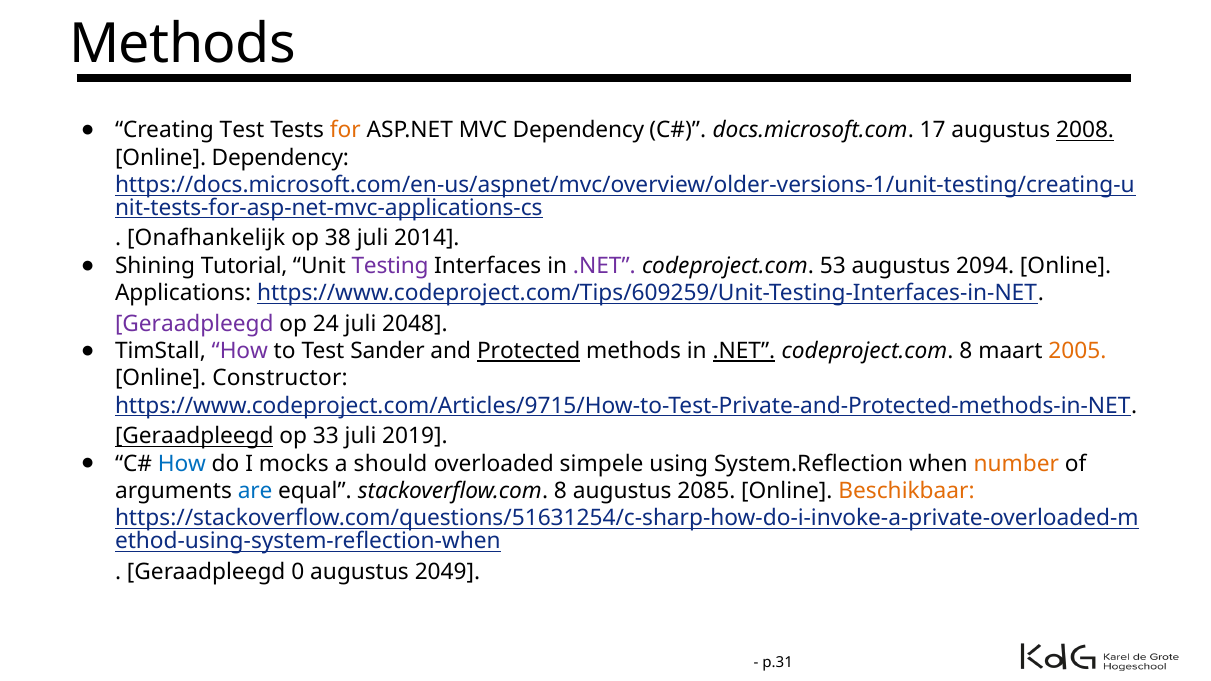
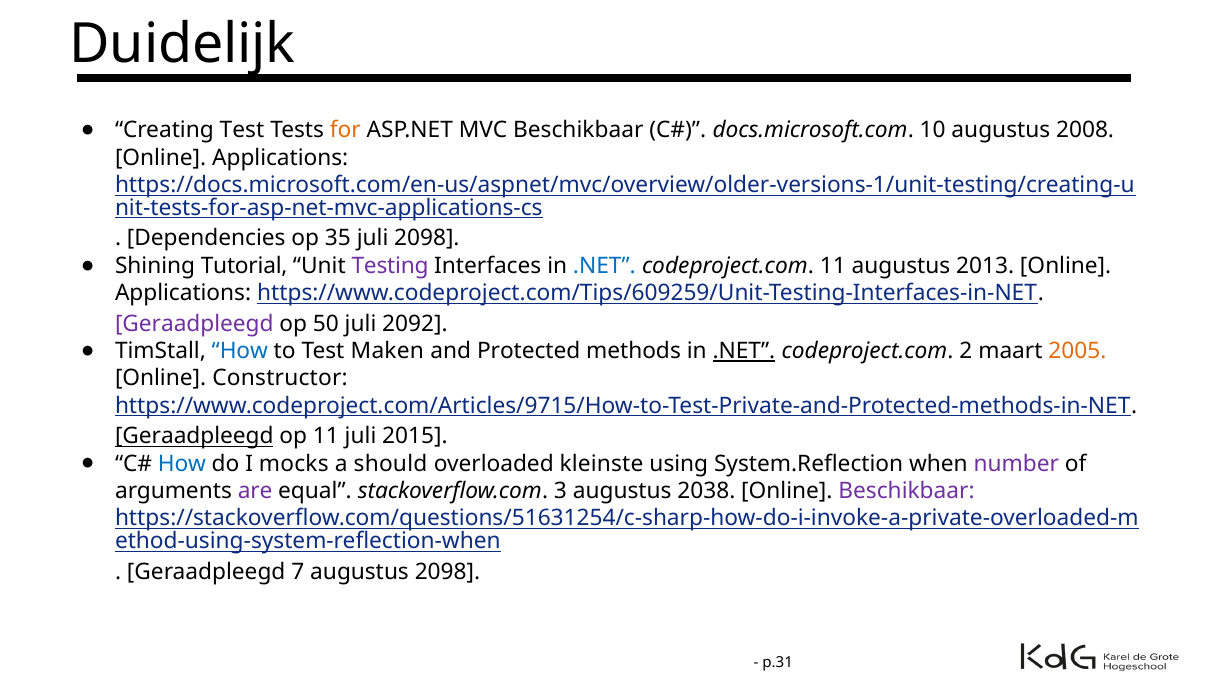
Methods: Methods -> Duidelijk (182, 44)
MVC Dependency: Dependency -> Beschikbaar (578, 130)
17: 17 -> 10 (933, 130)
2008 underline: present -> none (1085, 130)
Dependency: Dependency -> Applications (280, 158)
Onafhankelijk: Onafhankelijk -> Dependencies (206, 239)
38: 38 -> 35 (338, 239)
juli 2014: 2014 -> 2098 (427, 239)
.NET colour: purple -> blue (604, 266)
codeproject.com 53: 53 -> 11 (833, 266)
2094: 2094 -> 2013 (985, 266)
24: 24 -> 50 (326, 324)
2048: 2048 -> 2092 (415, 324)
How colour: purple -> blue (240, 351)
Sander: Sander -> Maken (387, 351)
Protected underline: present -> none (529, 351)
codeproject.com 8: 8 -> 2 (966, 351)
op 33: 33 -> 11 (326, 437)
2019: 2019 -> 2015 (415, 437)
simpele: simpele -> kleinste (602, 464)
number colour: orange -> purple (1016, 464)
are colour: blue -> purple (255, 491)
stackoverflow.com 8: 8 -> 3 (560, 491)
2085: 2085 -> 2038 (706, 491)
Beschikbaar colour: orange -> purple (907, 491)
0: 0 -> 7 (298, 572)
augustus 2049: 2049 -> 2098 (447, 572)
